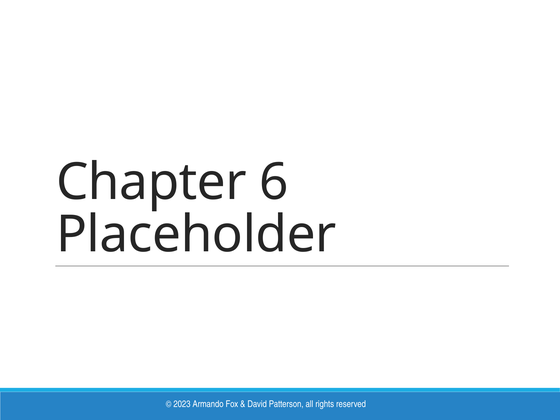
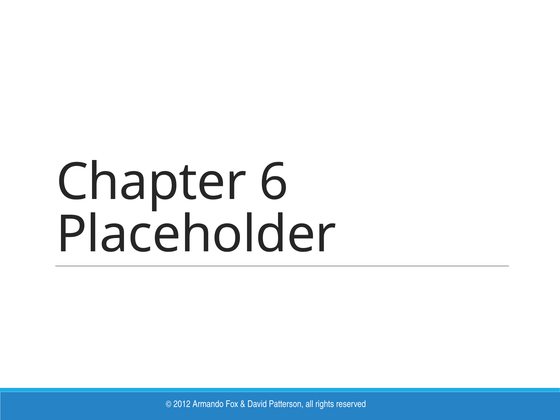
2023: 2023 -> 2012 (182, 404)
